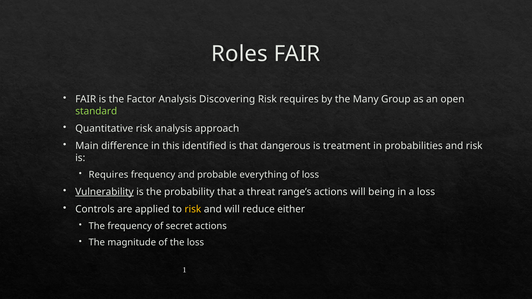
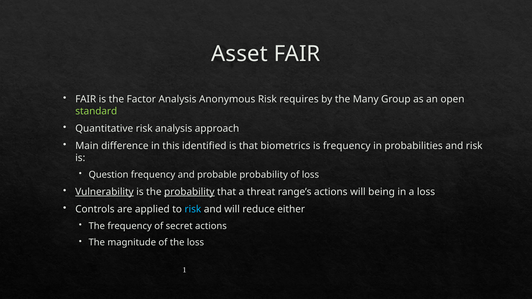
Roles: Roles -> Asset (240, 54)
Discovering: Discovering -> Anonymous (227, 99)
dangerous: dangerous -> biometrics (285, 146)
is treatment: treatment -> frequency (347, 146)
Requires: Requires -> Question (109, 175)
probable everything: everything -> probability (264, 175)
probability underline: none -> present (189, 192)
risk colour: yellow -> light blue (193, 209)
